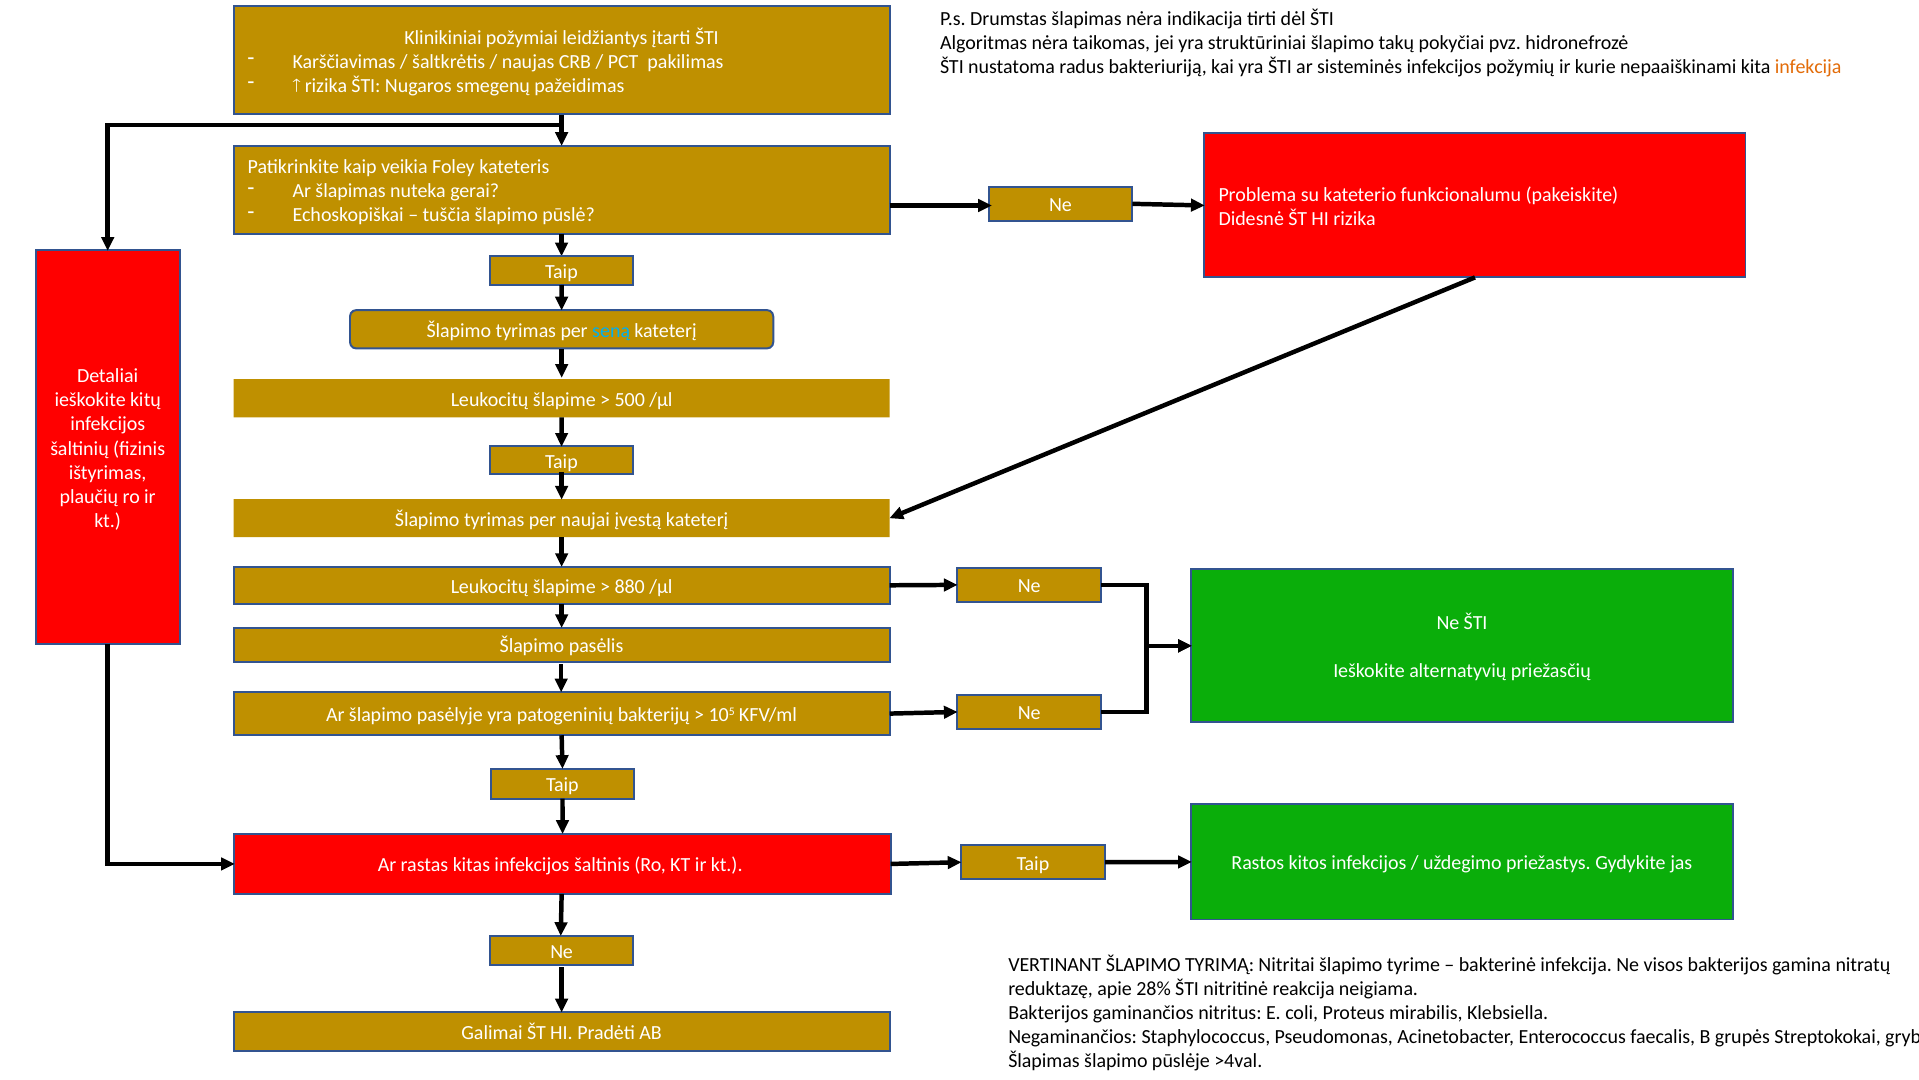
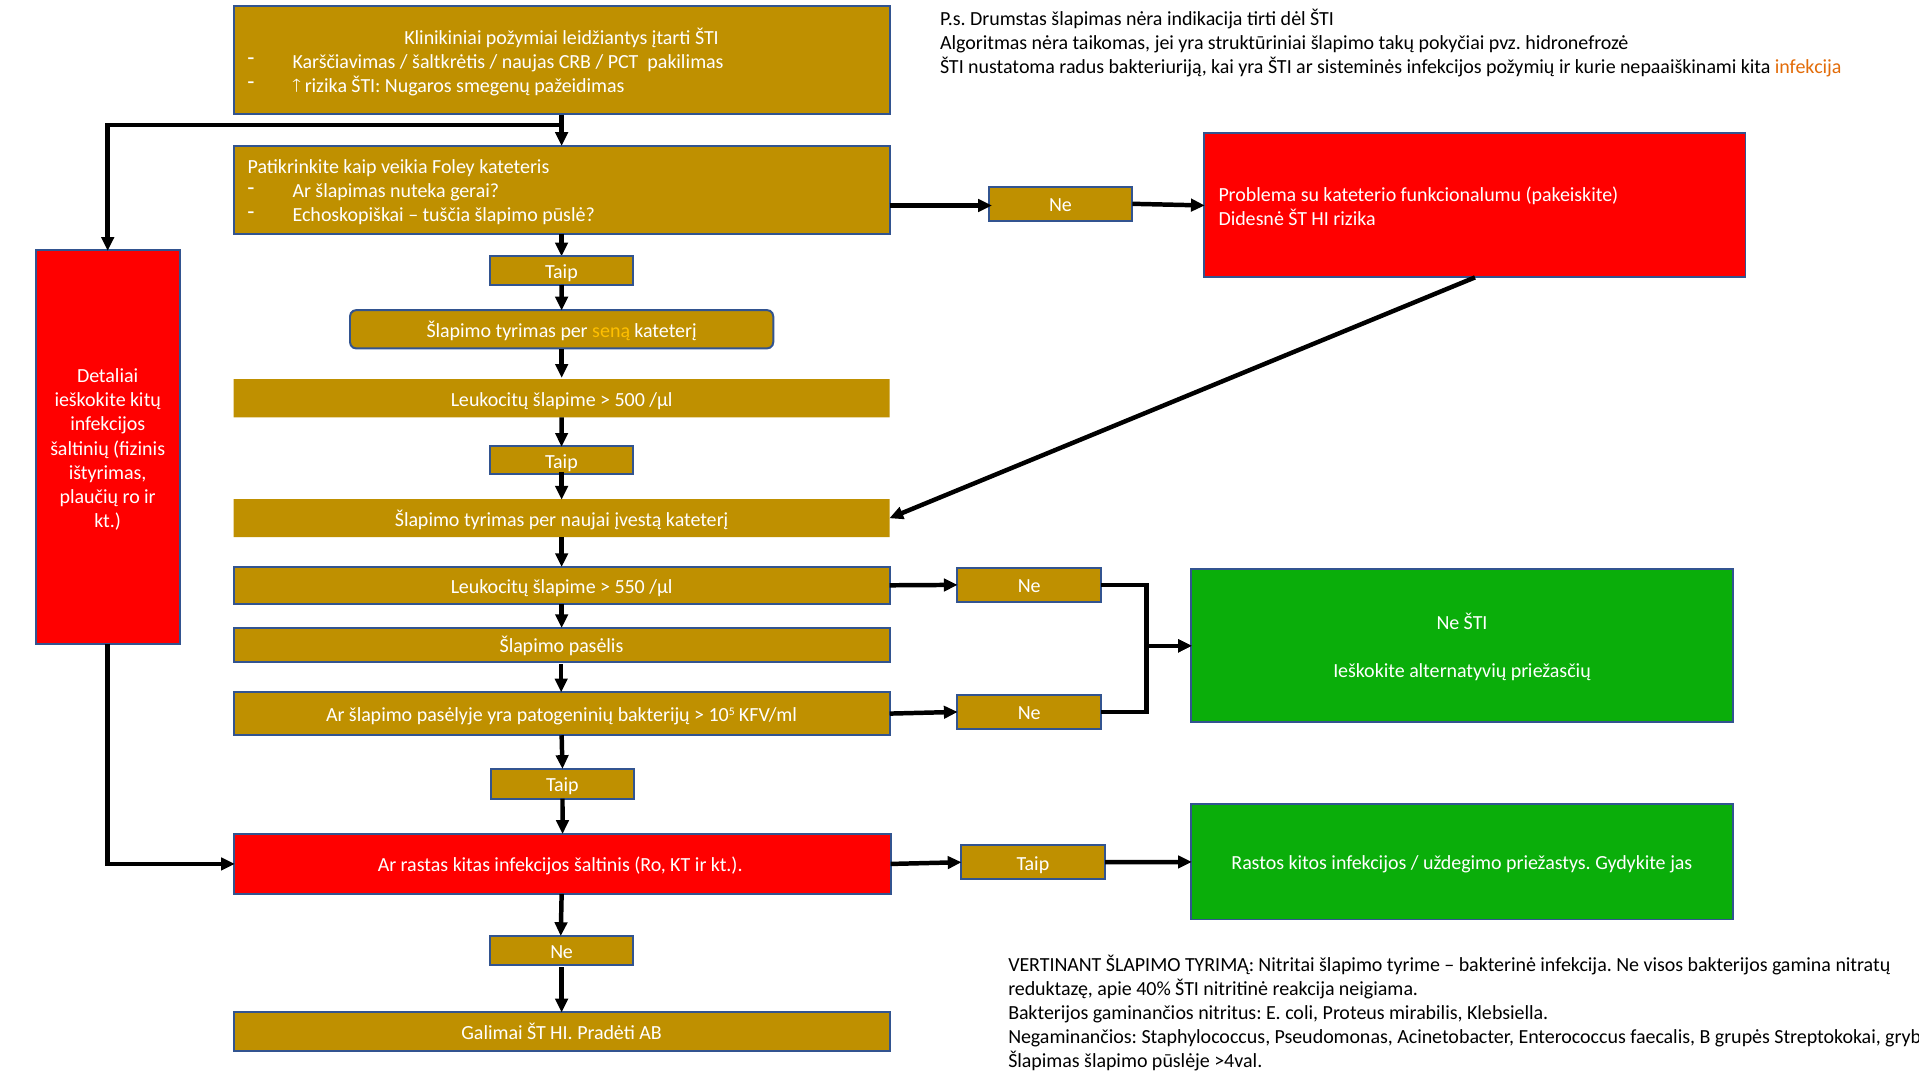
seną colour: light blue -> yellow (611, 330)
880: 880 -> 550 (630, 586)
28%: 28% -> 40% (1154, 988)
